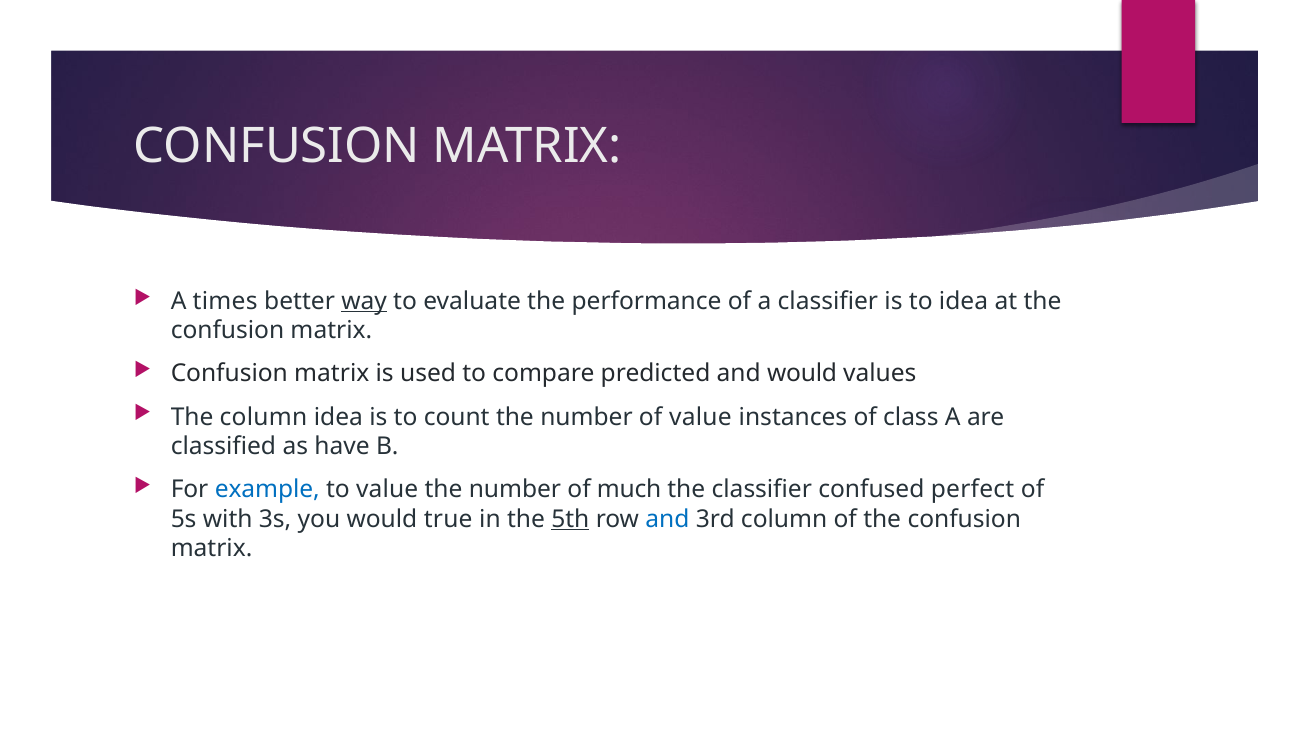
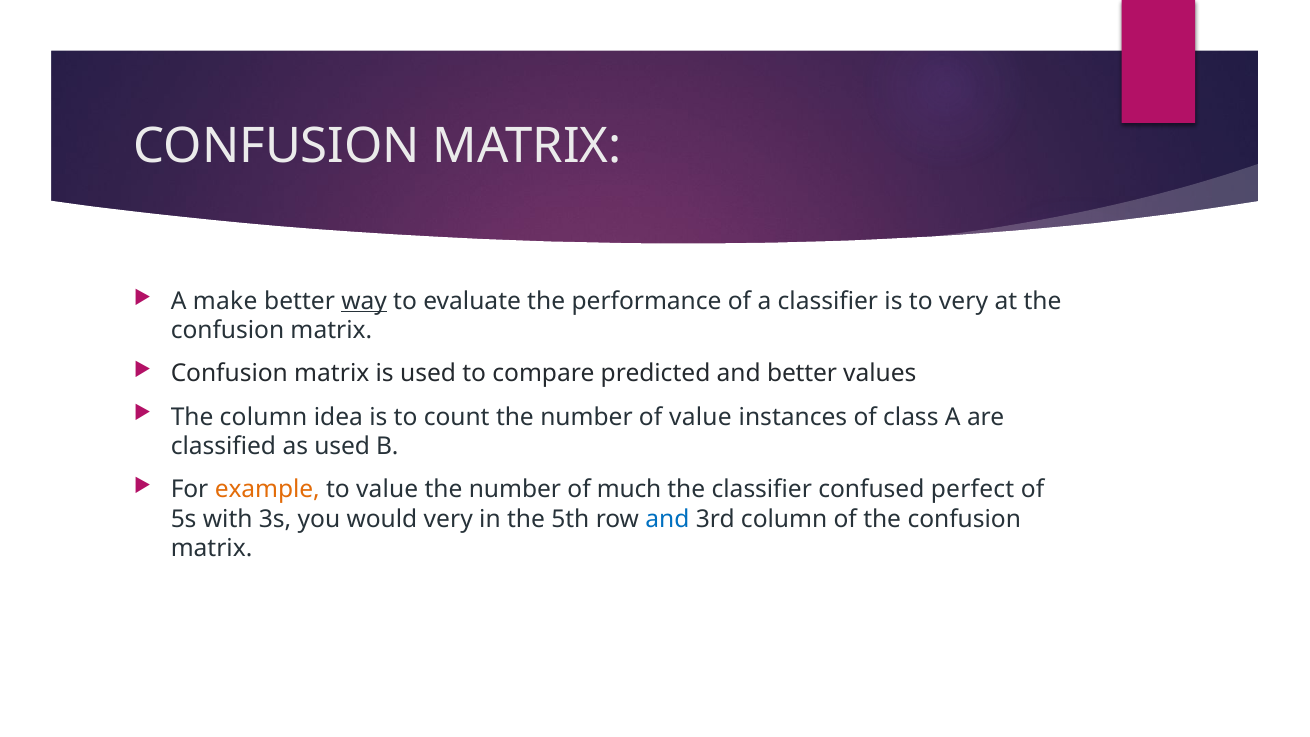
times: times -> make (225, 301)
to idea: idea -> very (964, 301)
and would: would -> better (802, 374)
as have: have -> used (342, 446)
example colour: blue -> orange (267, 489)
would true: true -> very (448, 519)
5th underline: present -> none (570, 519)
